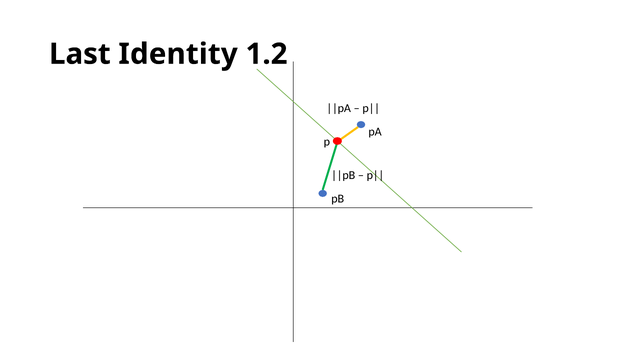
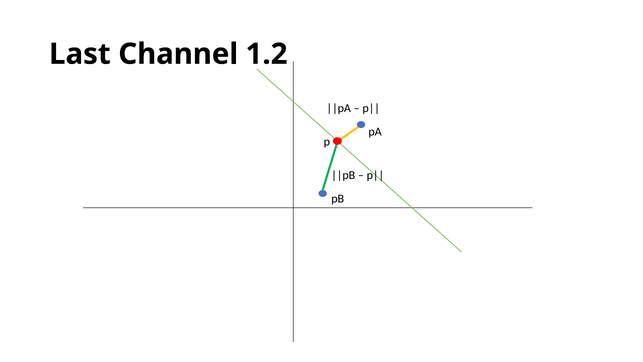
Identity: Identity -> Channel (178, 54)
